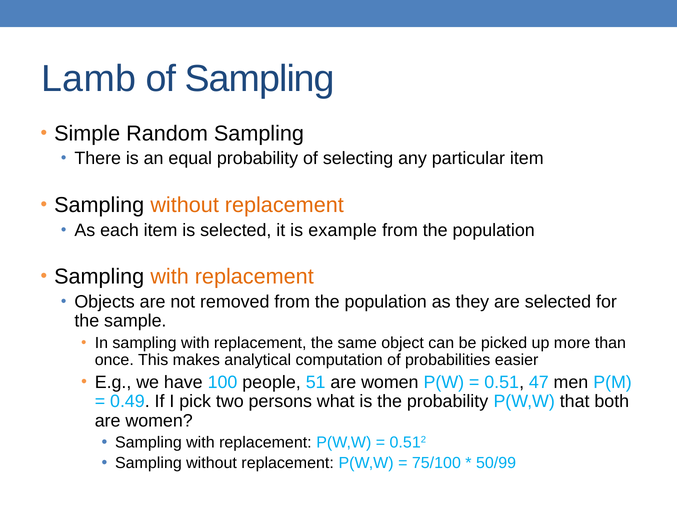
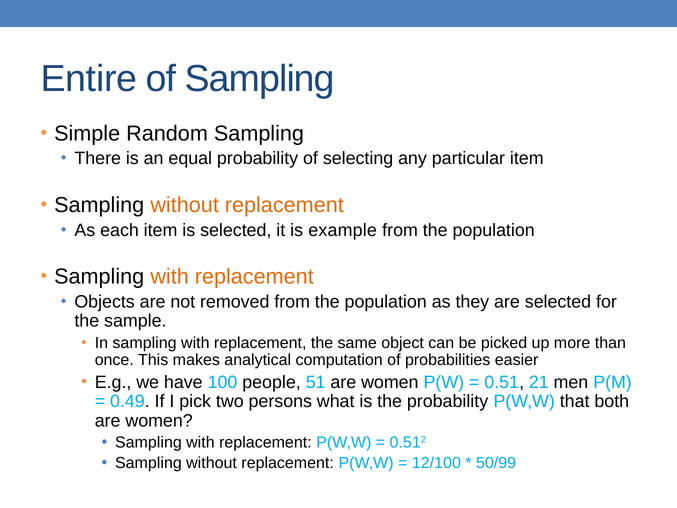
Lamb: Lamb -> Entire (89, 79)
47: 47 -> 21 (539, 382)
75/100: 75/100 -> 12/100 (436, 463)
